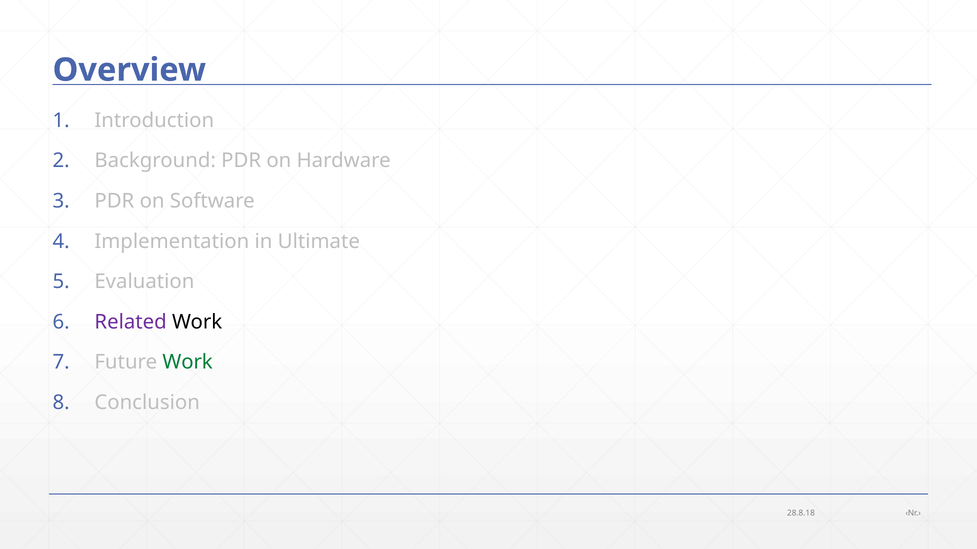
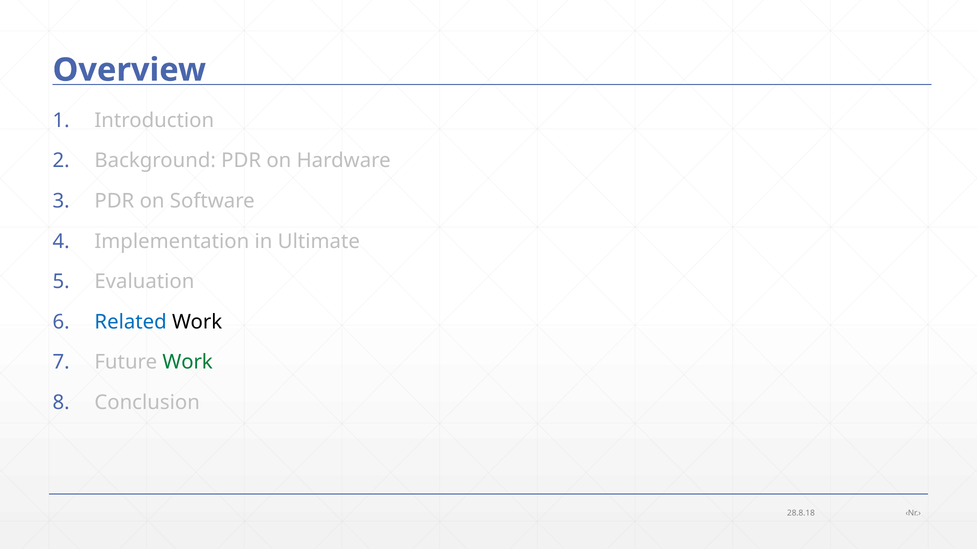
Related colour: purple -> blue (131, 322)
